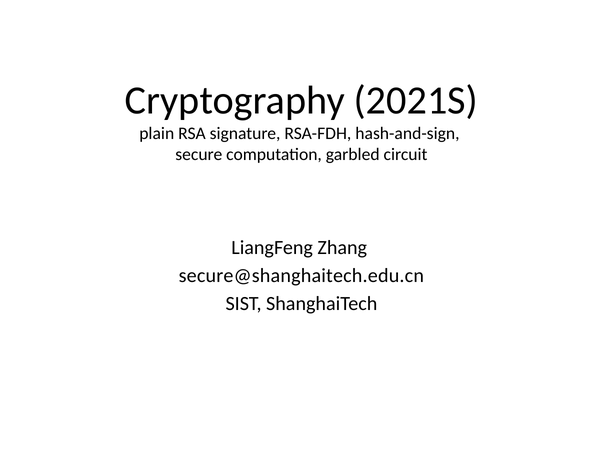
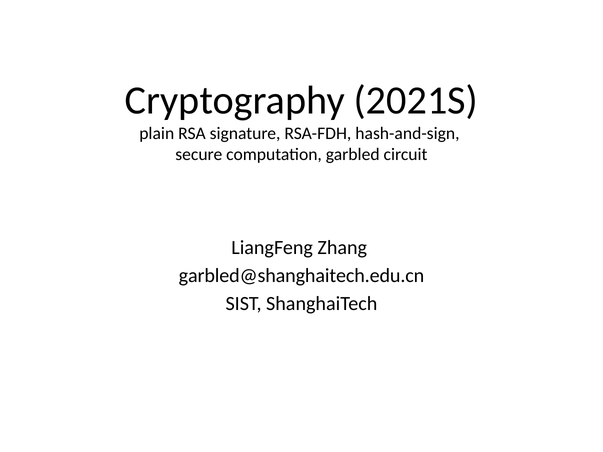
secure@shanghaitech.edu.cn: secure@shanghaitech.edu.cn -> garbled@shanghaitech.edu.cn (301, 276)
